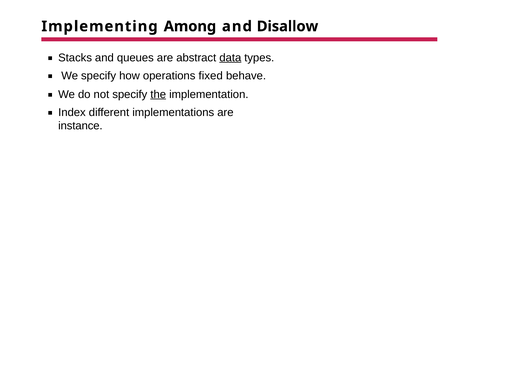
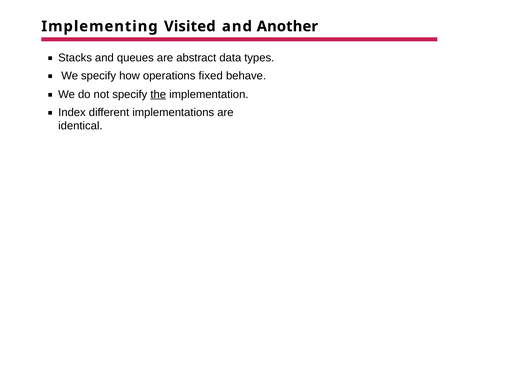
Among: Among -> Visited (190, 26)
Disallow: Disallow -> Another (287, 26)
data underline: present -> none (230, 58)
instance: instance -> identical (80, 126)
